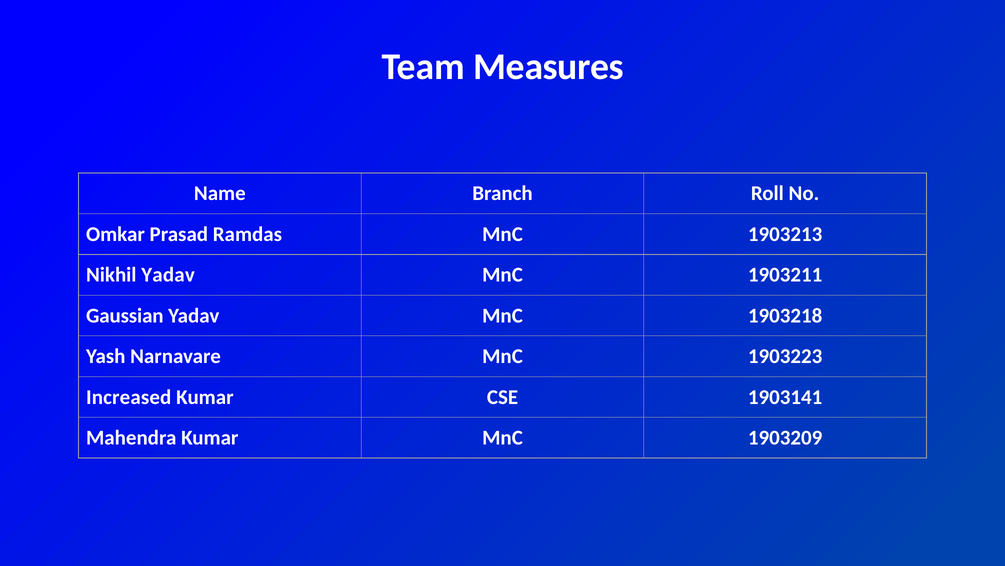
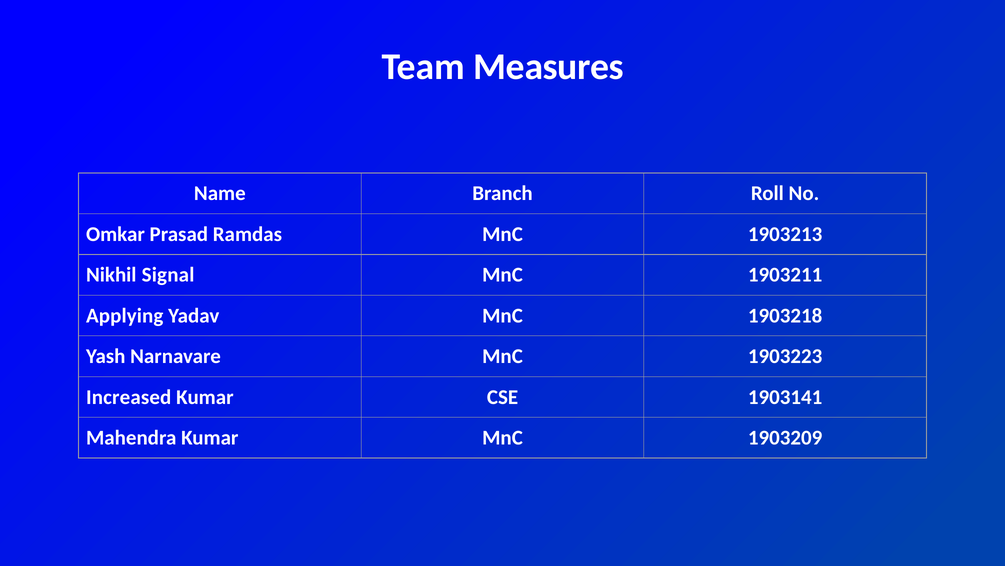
Nikhil Yadav: Yadav -> Signal (168, 275)
Gaussian: Gaussian -> Applying (125, 315)
